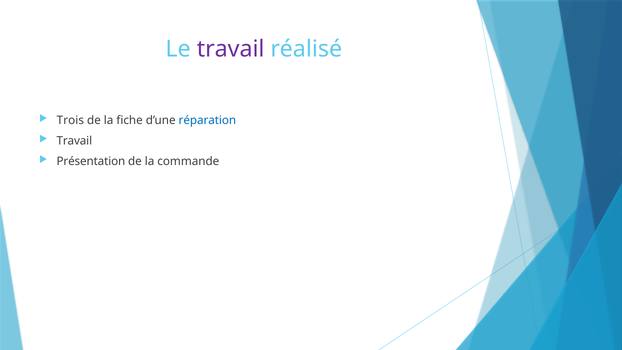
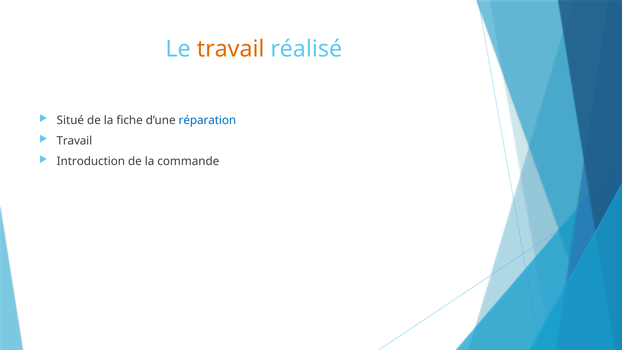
travail colour: purple -> orange (231, 49)
Trois: Trois -> Situé (70, 120)
Présentation: Présentation -> Introduction (91, 161)
